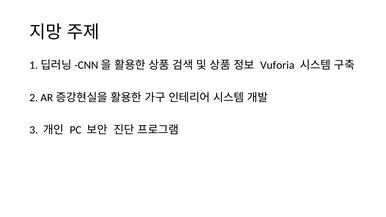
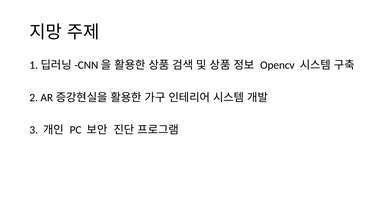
Vuforia: Vuforia -> Opencv (277, 65)
